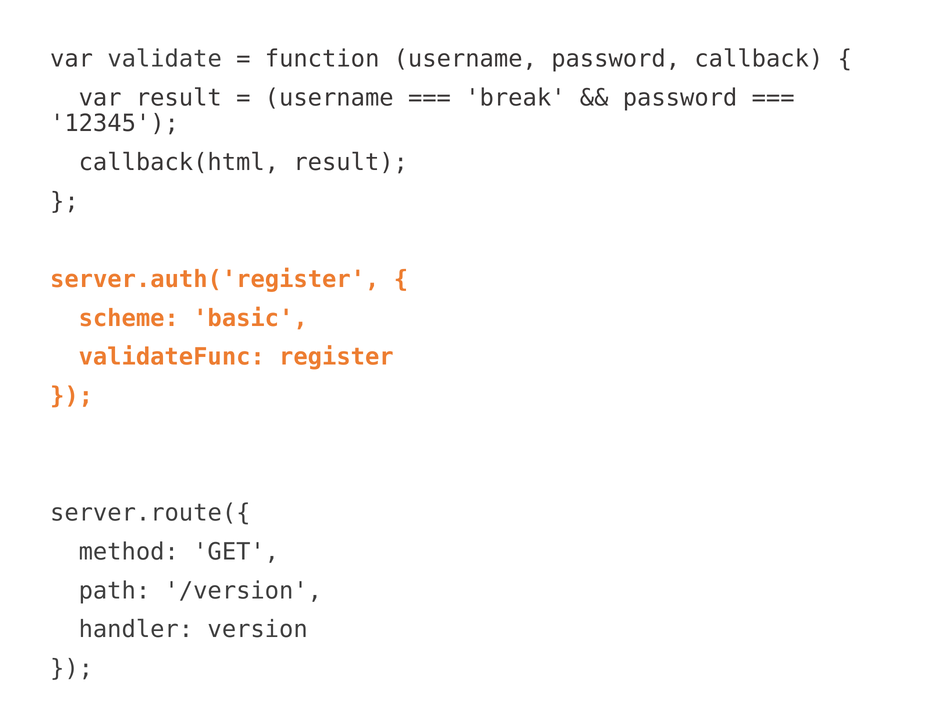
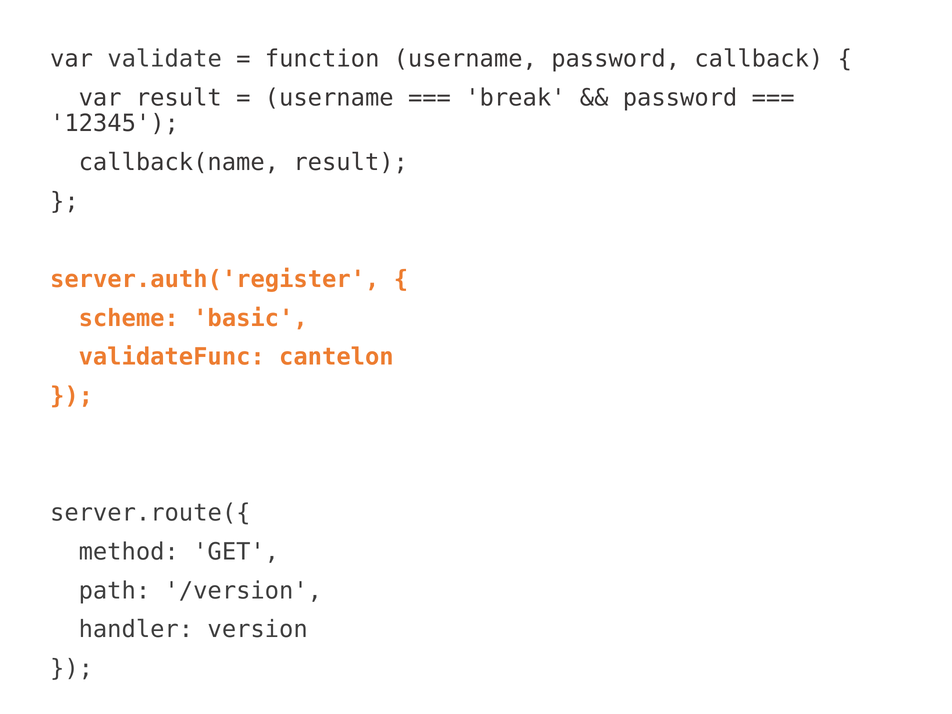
callback(html: callback(html -> callback(name (179, 162)
register: register -> cantelon (336, 357)
